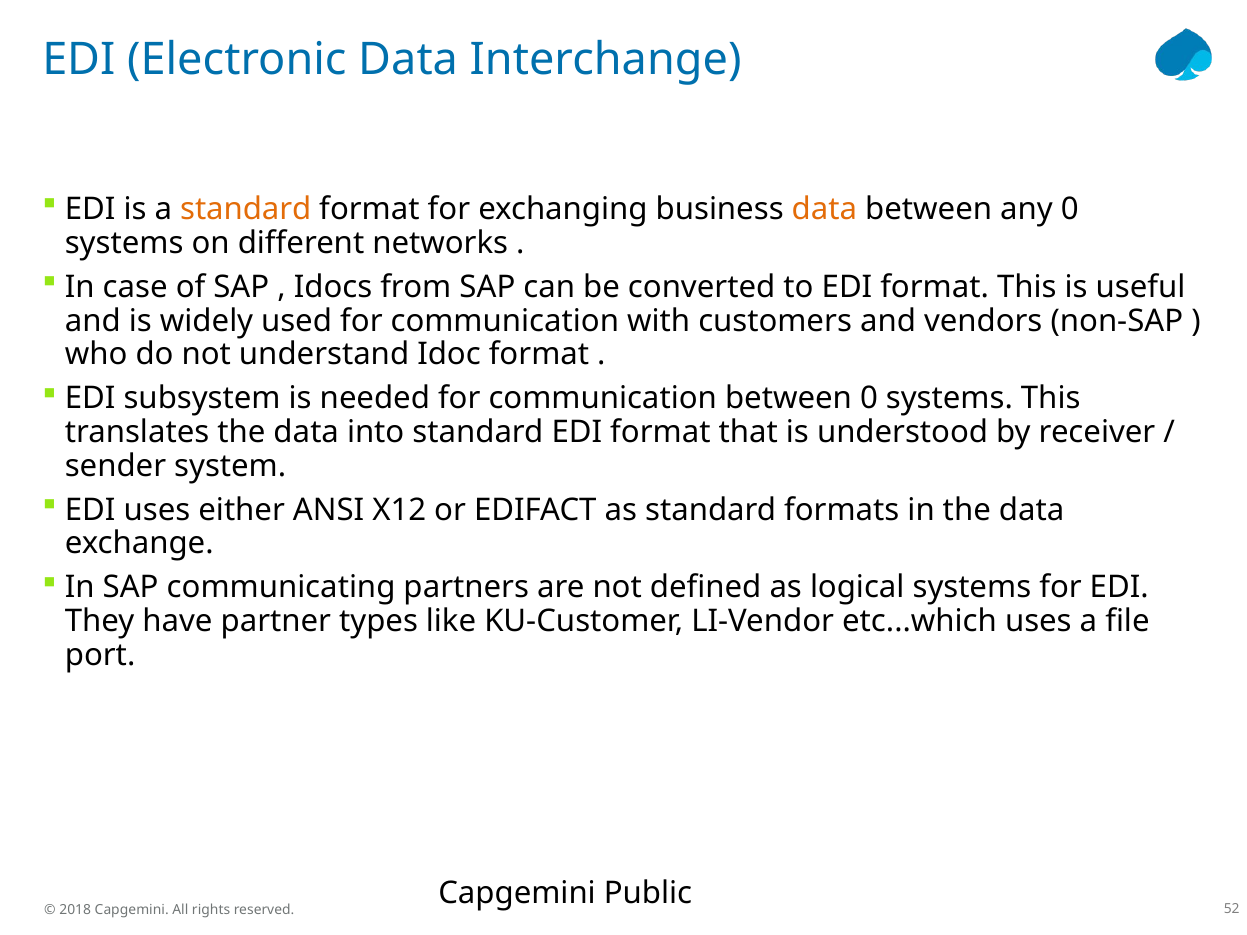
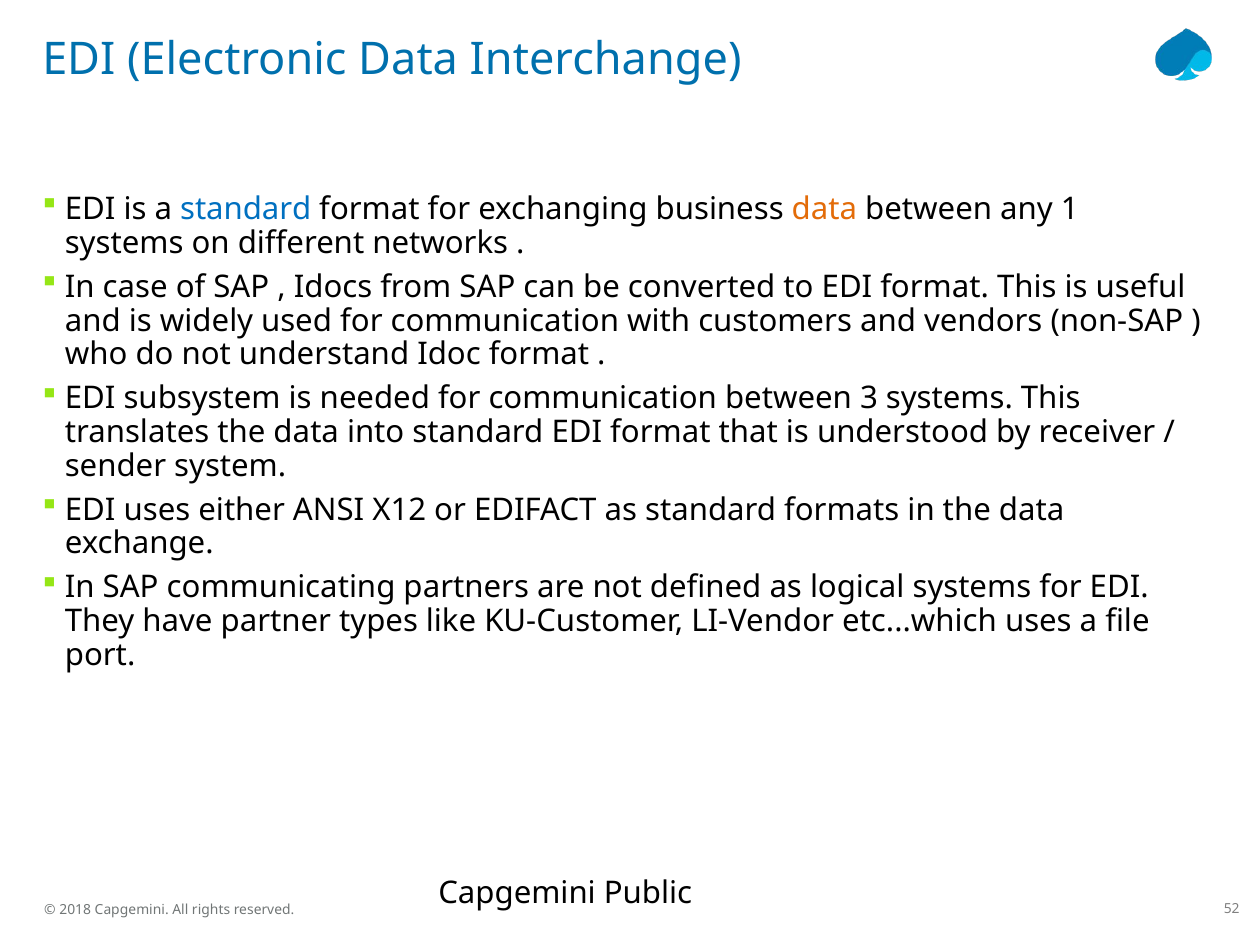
standard colour: orange -> blue (246, 209)
any 0: 0 -> 1 (1070, 209)
between 0: 0 -> 3 (869, 399)
